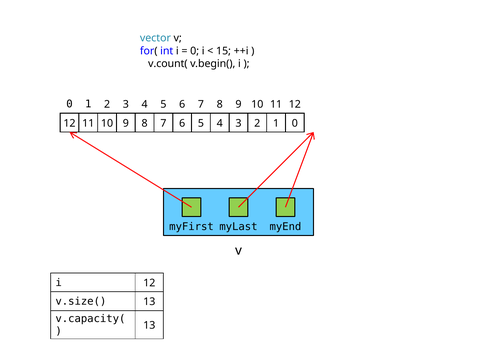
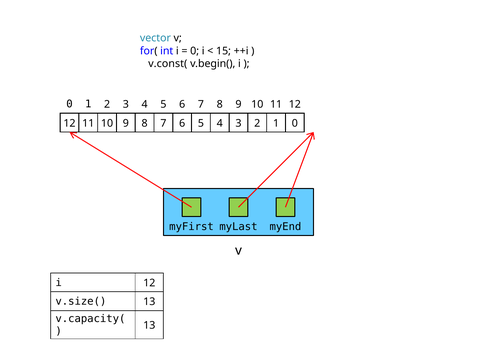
v.count(: v.count( -> v.const( (168, 64)
